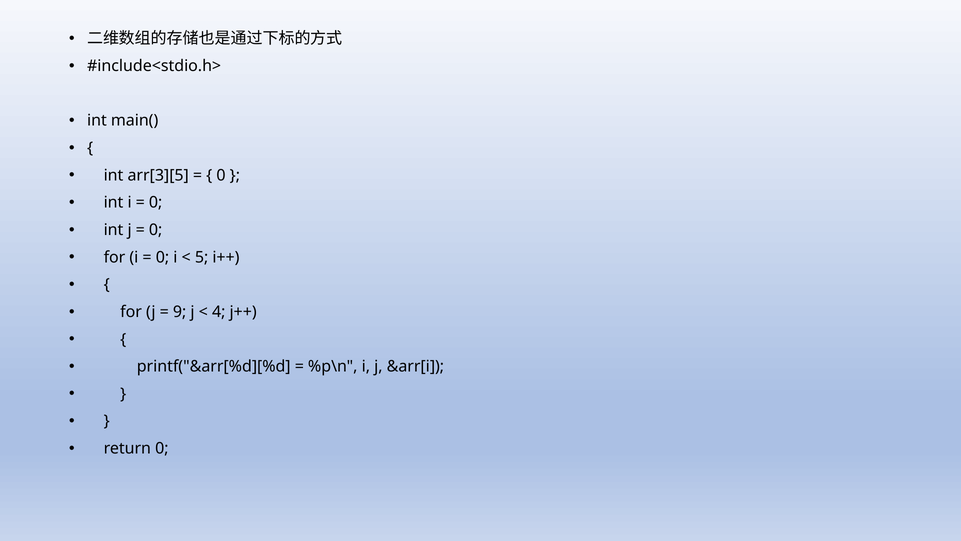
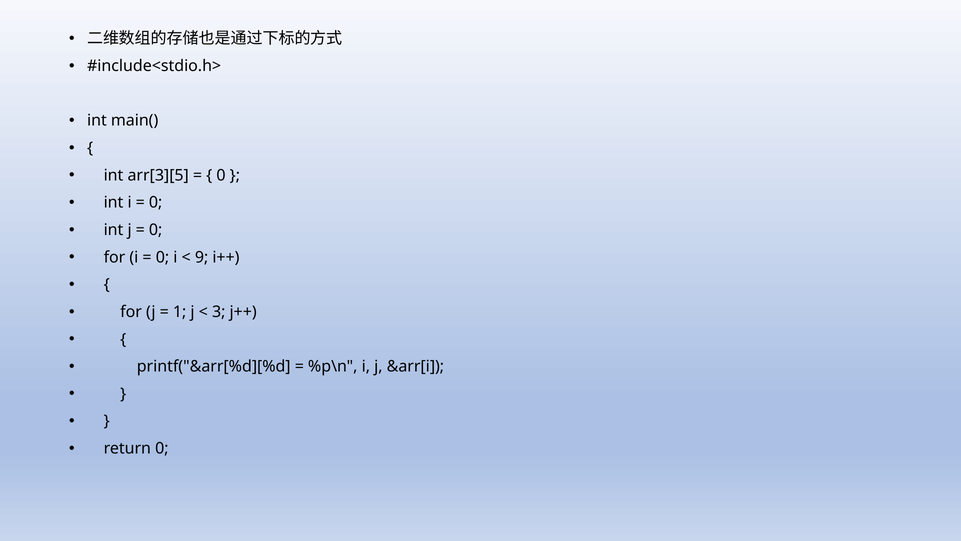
5: 5 -> 9 (202, 257)
9: 9 -> 1 (180, 312)
4: 4 -> 3 (219, 312)
